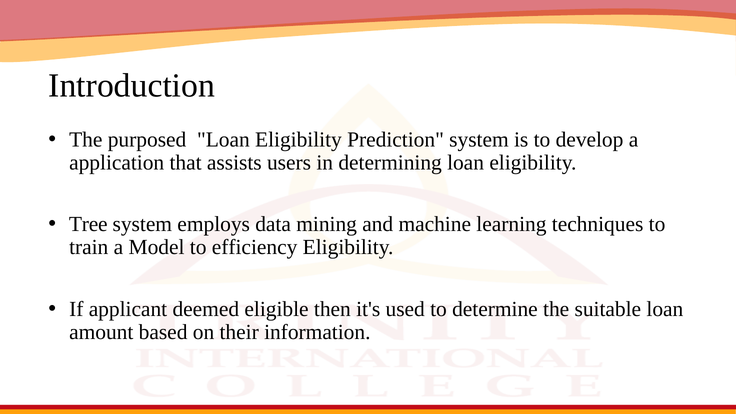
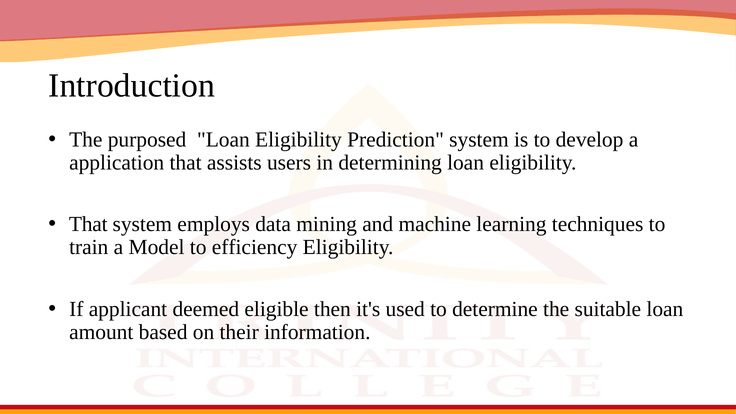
Tree: Tree -> That (88, 224)
